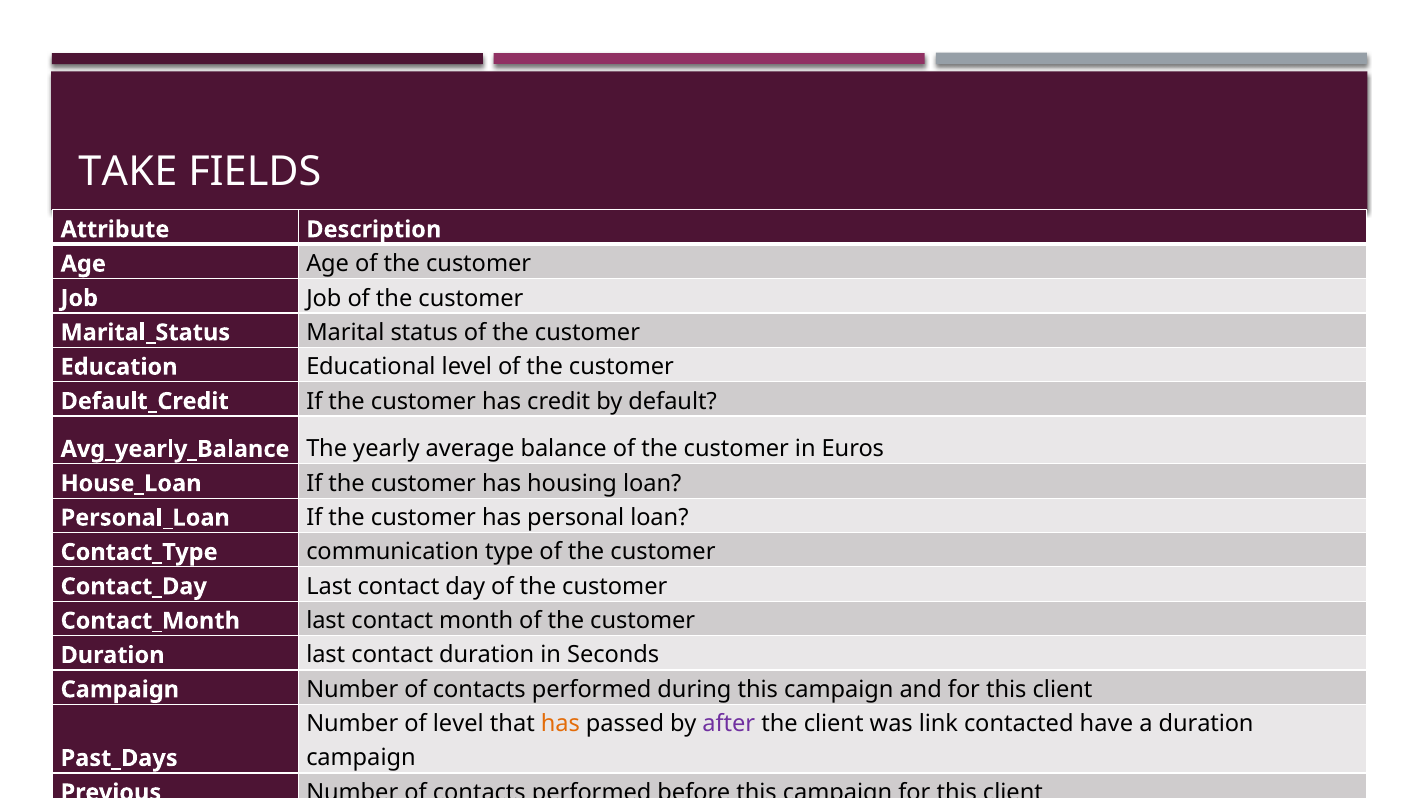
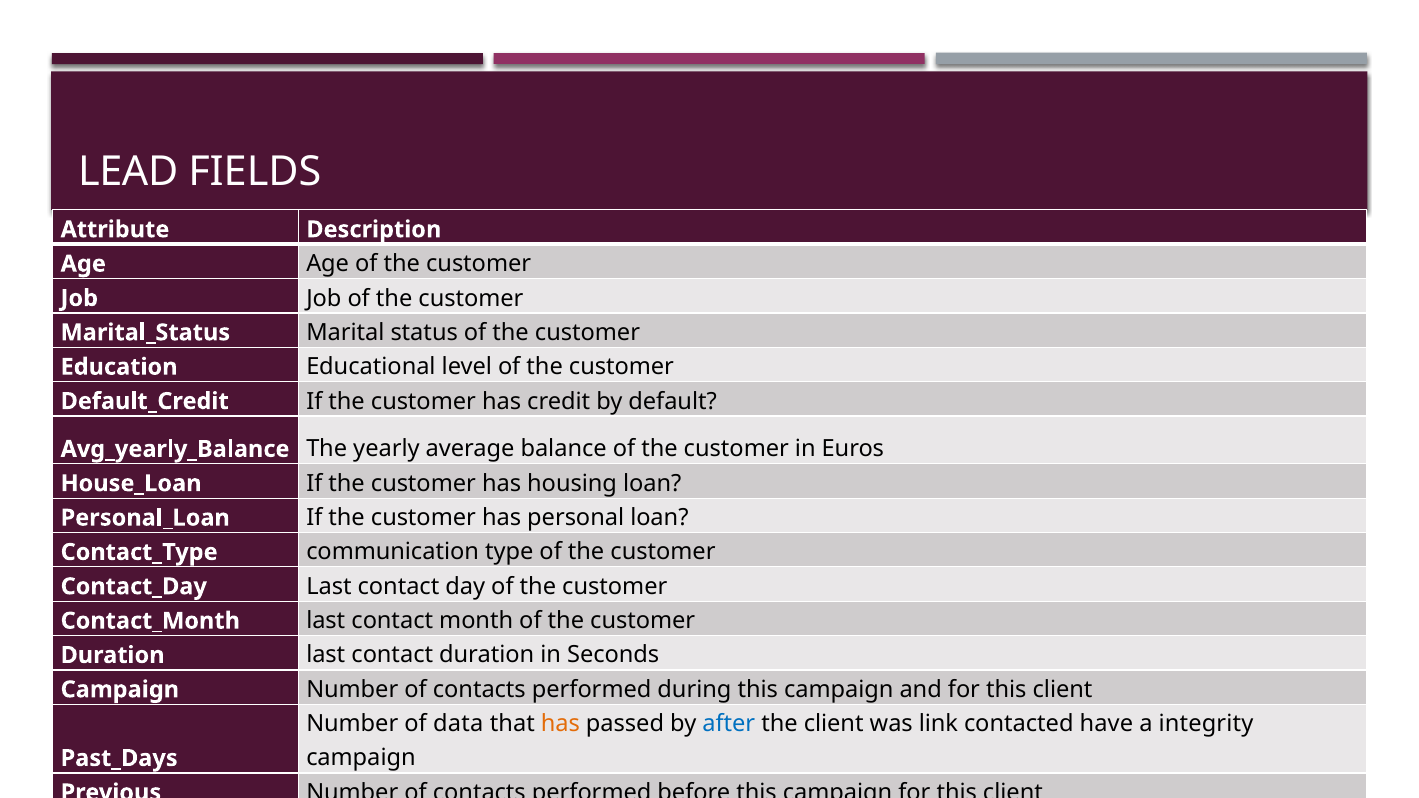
TAKE: TAKE -> LEAD (128, 172)
of level: level -> data (458, 724)
after colour: purple -> blue (729, 724)
a duration: duration -> integrity (1206, 724)
